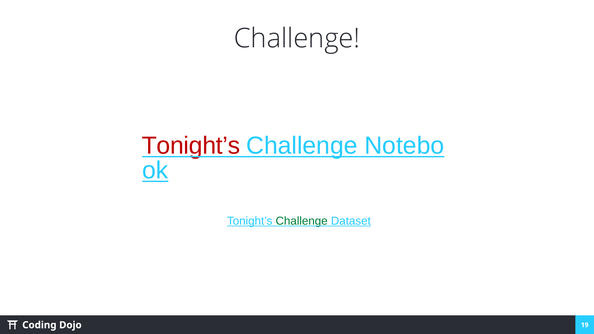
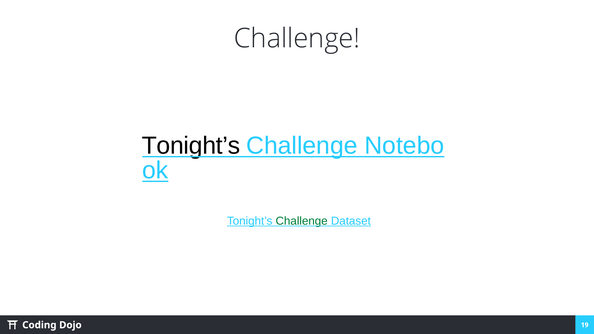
Tonight’s colour: red -> black (191, 146)
